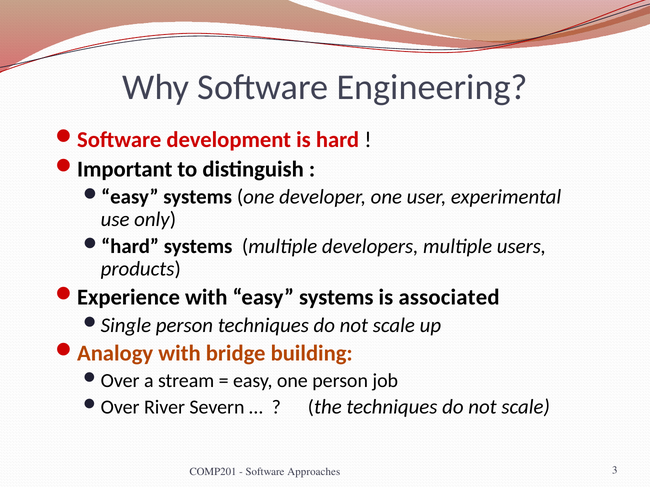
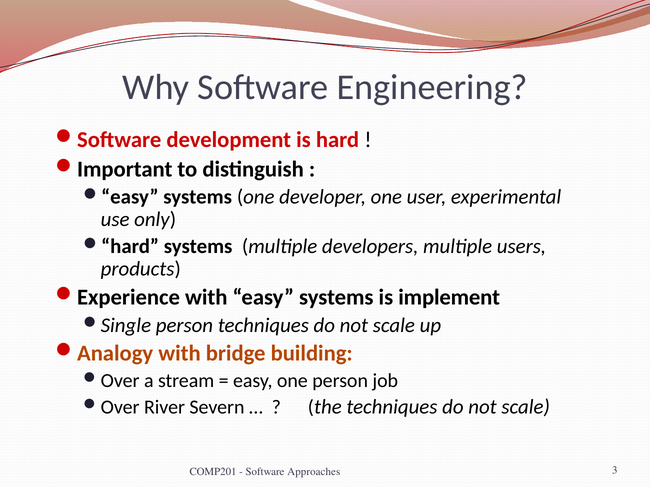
associated: associated -> implement (449, 298)
